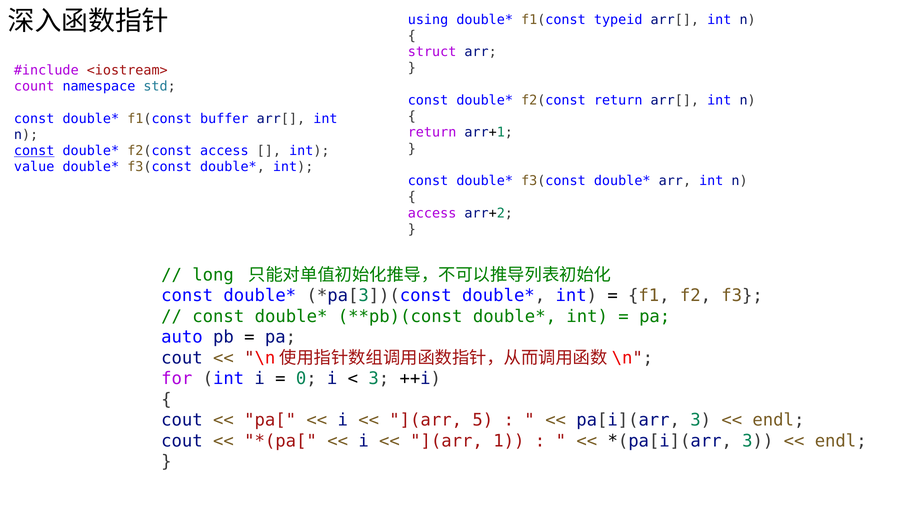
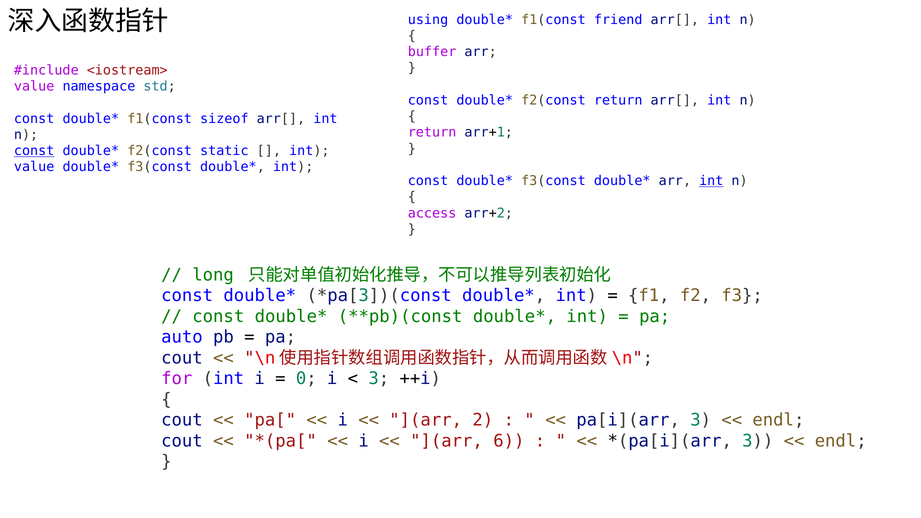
typeid: typeid -> friend (618, 20)
struct: struct -> buffer (432, 52)
count: count -> value (34, 86)
buffer: buffer -> sizeof (224, 119)
f2(const access: access -> static (224, 151)
int underline: none -> present (711, 181)
5: 5 -> 2 (483, 420)
1: 1 -> 6 (509, 441)
